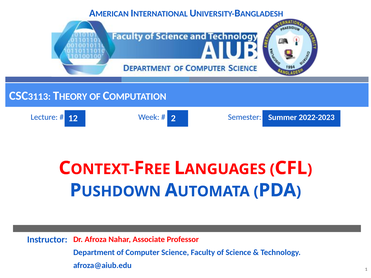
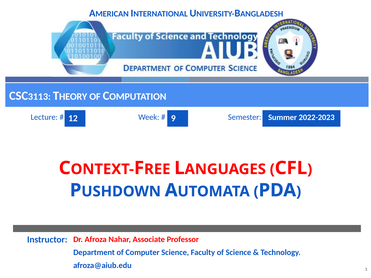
2: 2 -> 9 (173, 118)
